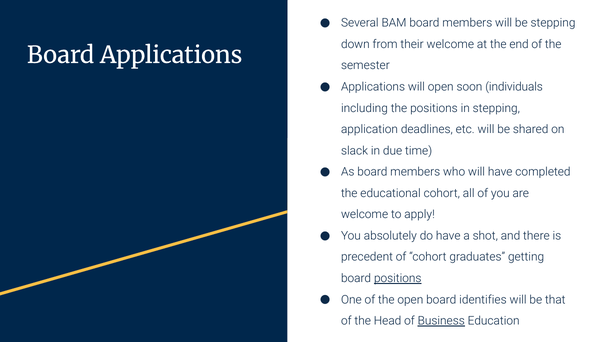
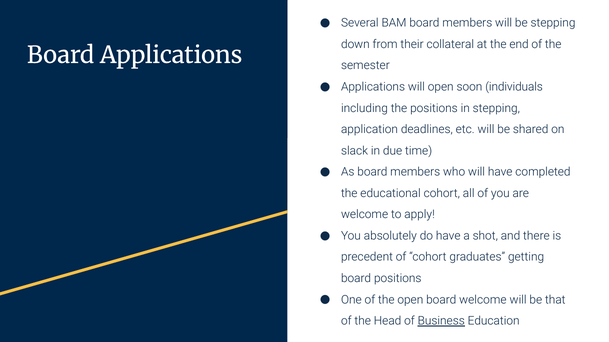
their welcome: welcome -> collateral (450, 44)
positions underline: present -> none (398, 279)
board identifies: identifies -> welcome (483, 300)
